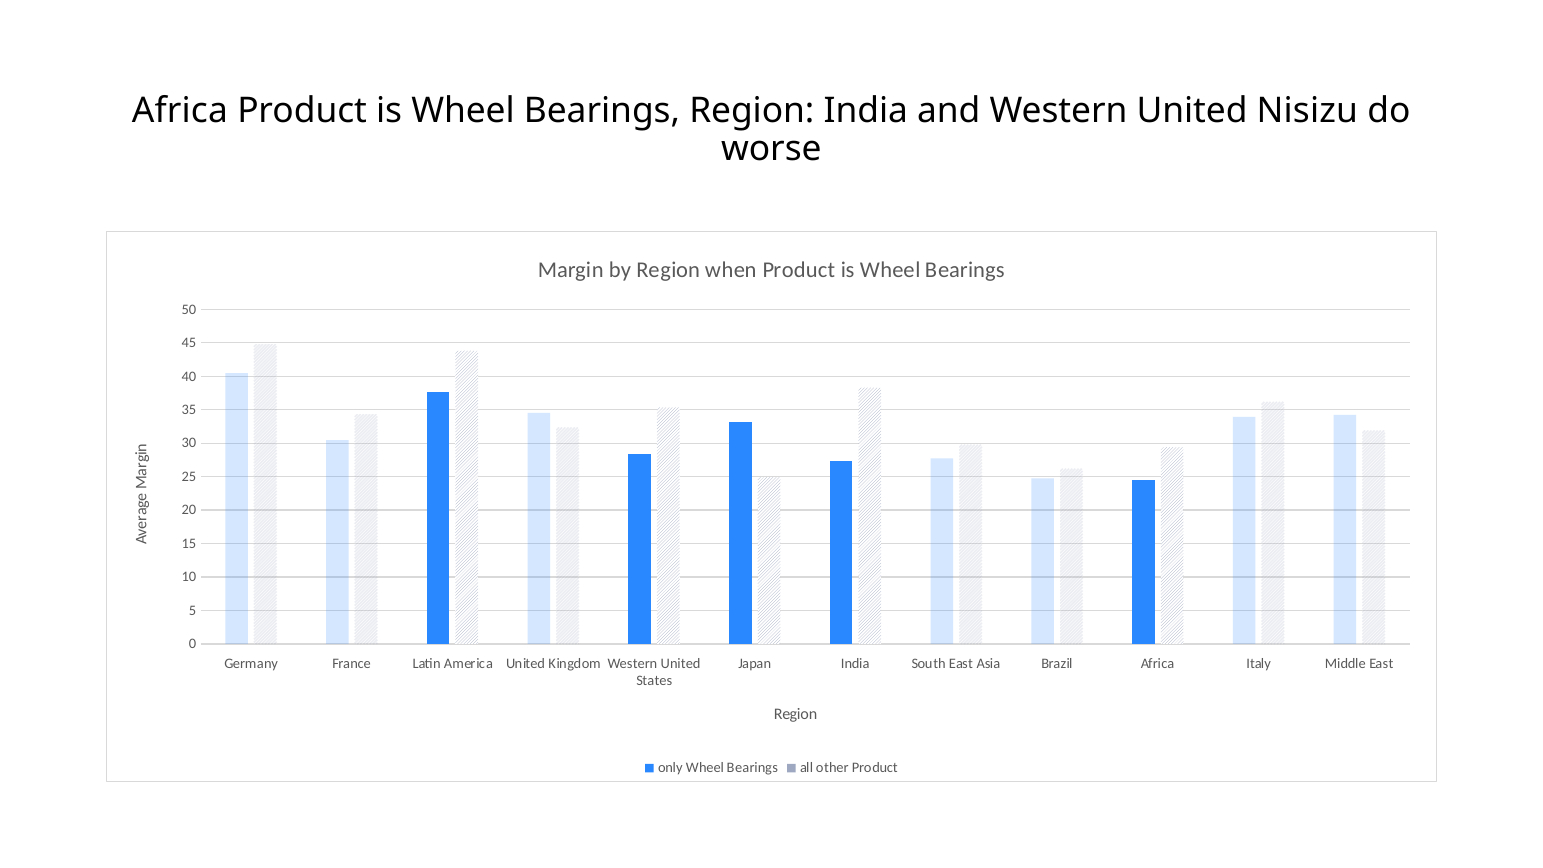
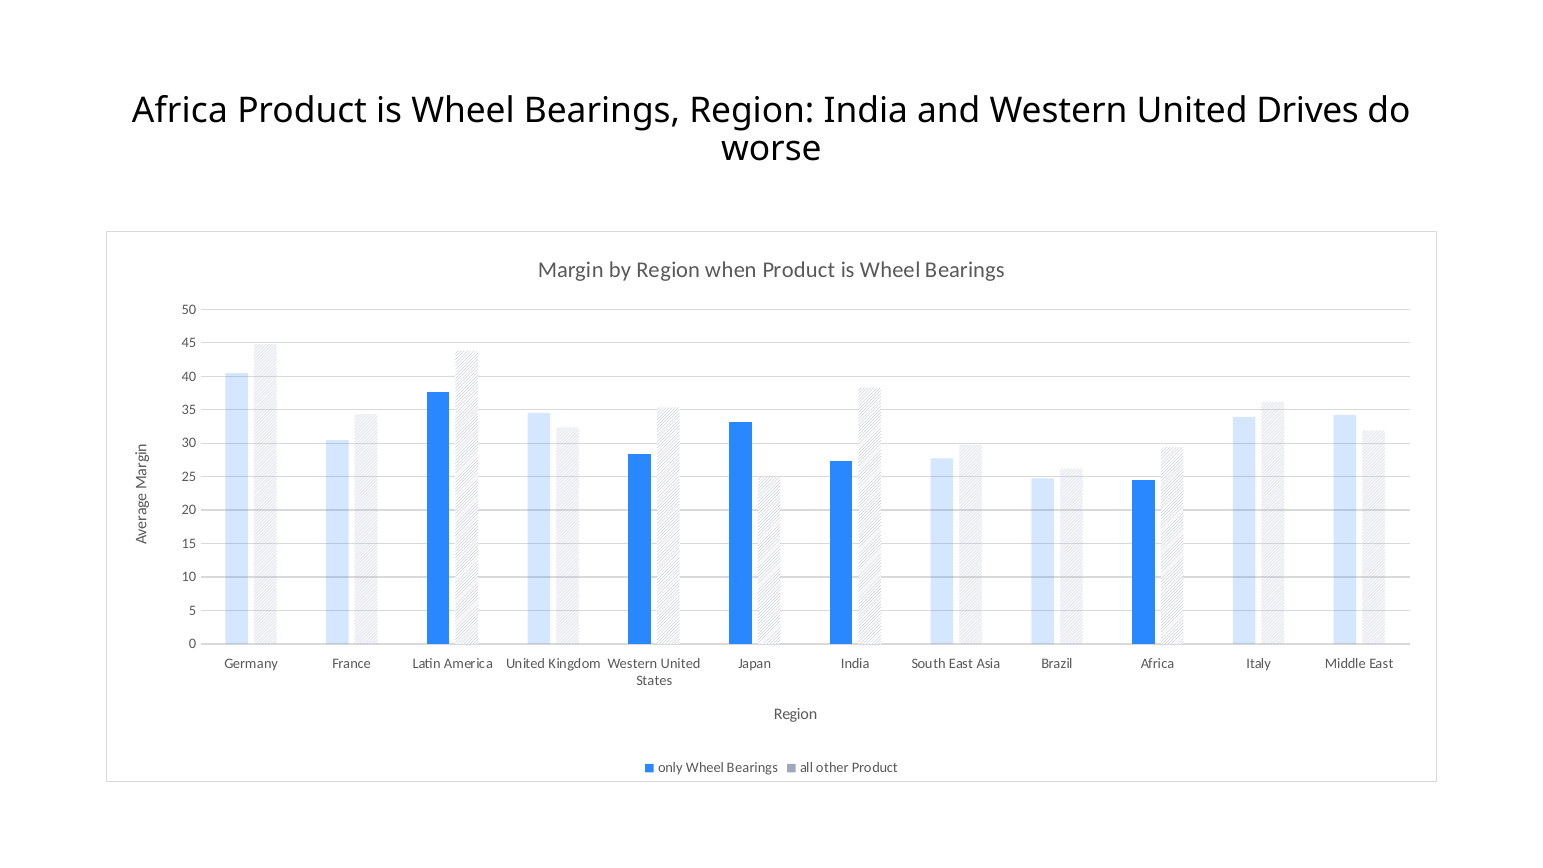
Nisizu: Nisizu -> Drives (1308, 111)
